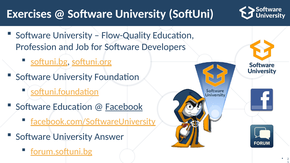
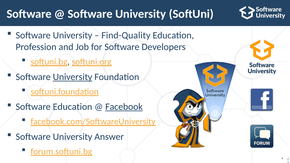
Exercises: Exercises -> Software (29, 14)
Flow-Quality: Flow-Quality -> Find-Quality (126, 35)
University underline: none -> present (73, 77)
